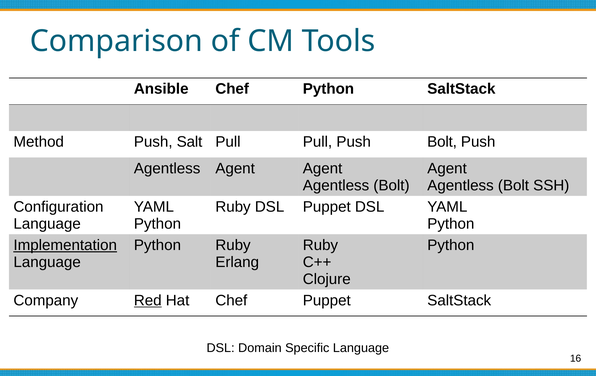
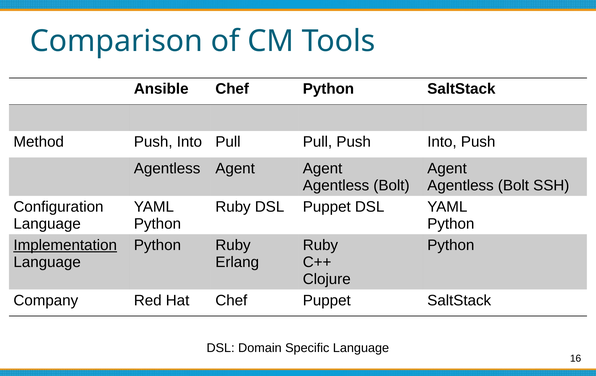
Method Push Salt: Salt -> Into (189, 142)
Pull Push Bolt: Bolt -> Into (442, 142)
Red underline: present -> none (148, 300)
